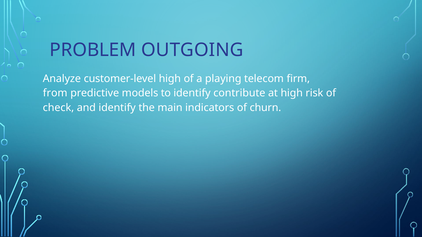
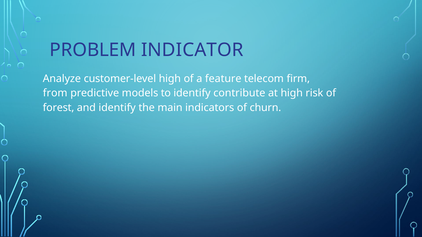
OUTGOING: OUTGOING -> INDICATOR (192, 50)
playing: playing -> feature (223, 79)
check: check -> forest (59, 108)
